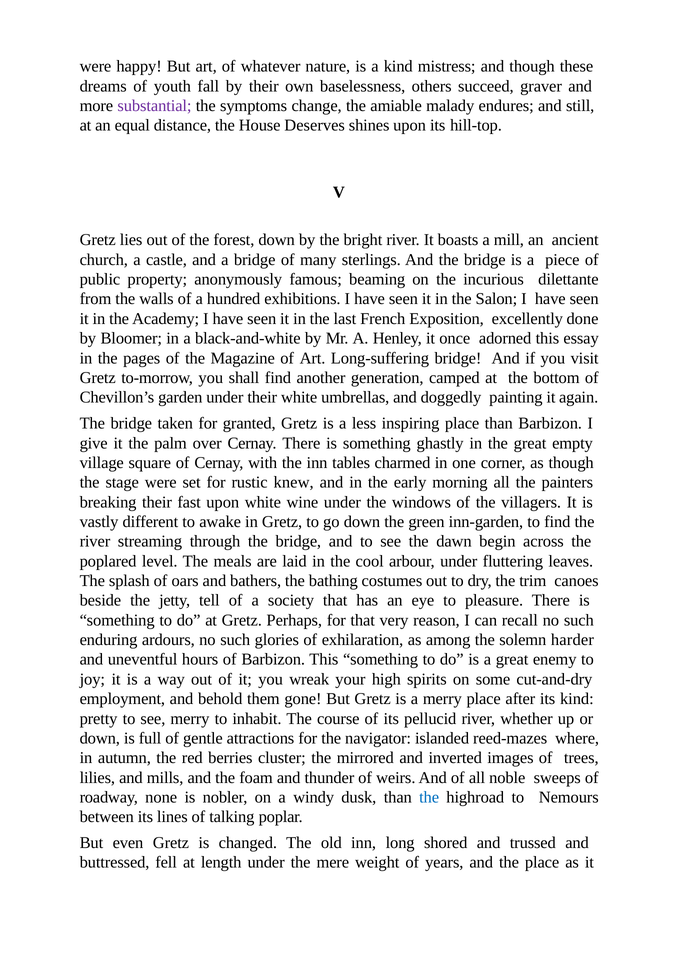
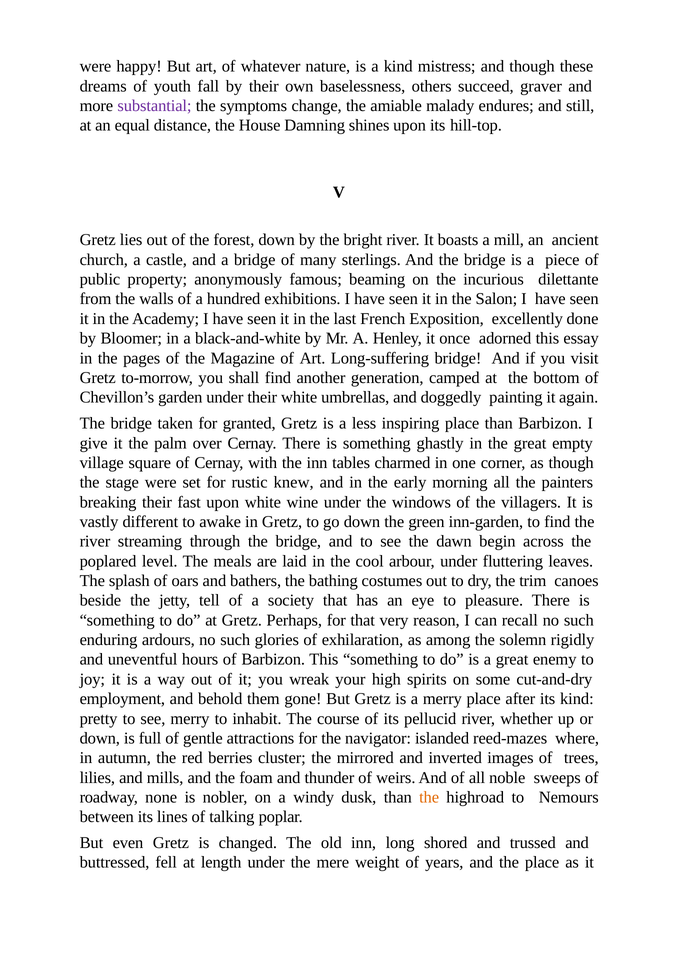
Deserves: Deserves -> Damning (315, 126)
harder: harder -> rigidly (573, 640)
the colour: blue -> orange (429, 797)
